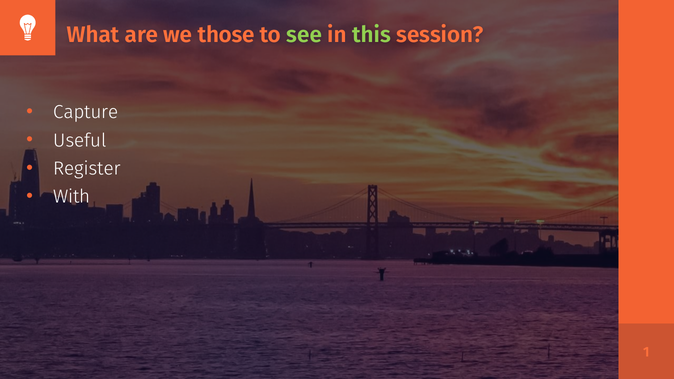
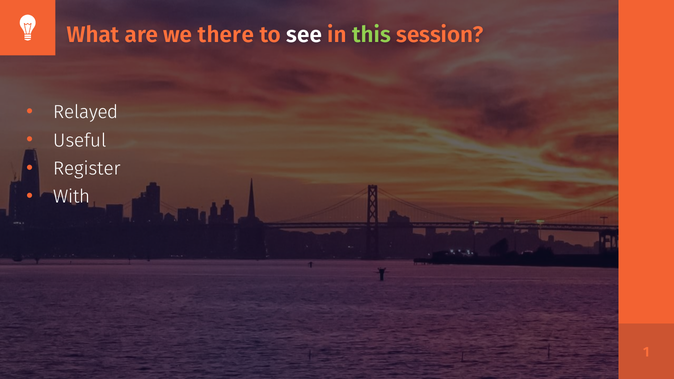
those: those -> there (226, 35)
see colour: light green -> white (304, 35)
Capture: Capture -> Relayed (86, 112)
